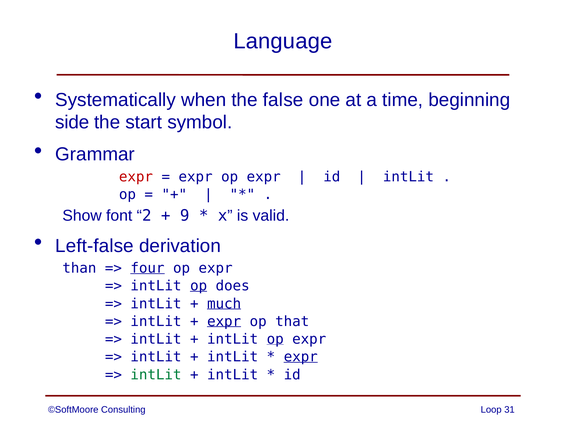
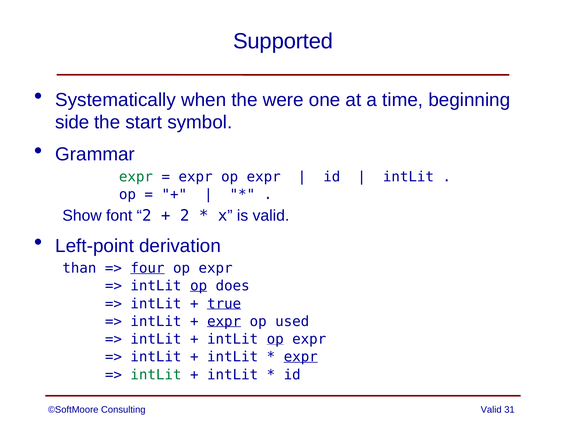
Language: Language -> Supported (283, 41)
false: false -> were (283, 100)
expr colour: red -> green (136, 177)
9: 9 -> 2 (185, 216)
Left-false: Left-false -> Left-point (95, 246)
much: much -> true (224, 304)
that: that -> used (292, 322)
Consulting Loop: Loop -> Valid (491, 410)
